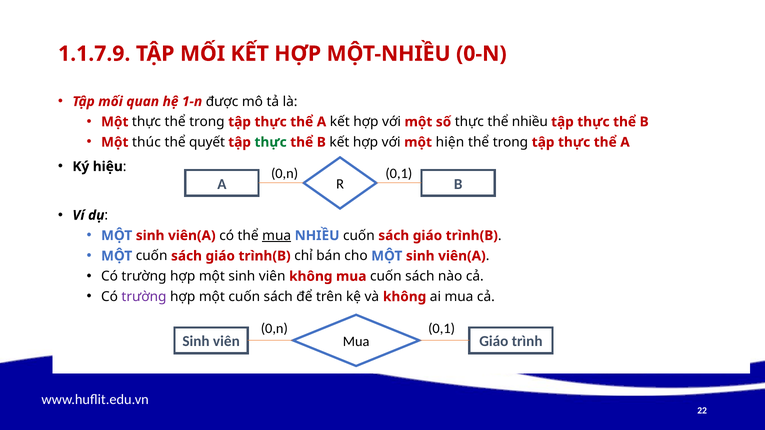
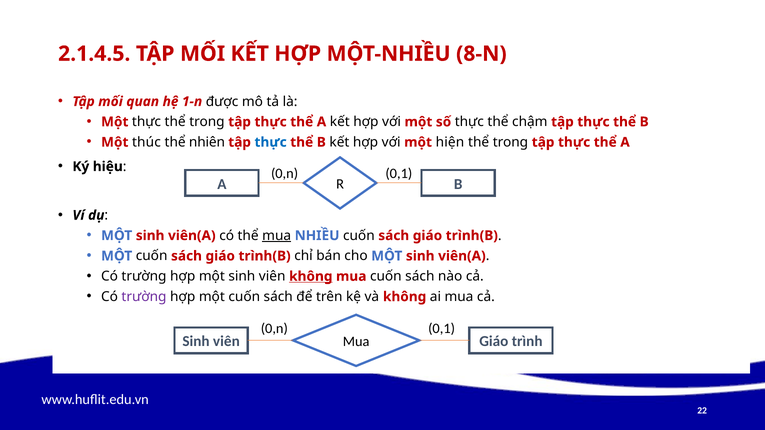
1.1.7.9: 1.1.7.9 -> 2.1.4.5 (94, 54)
0-N: 0-N -> 8-N (481, 54)
thể nhiều: nhiều -> chậm (530, 122)
quyết: quyết -> nhiên (207, 142)
thực colour: green -> blue (271, 142)
không underline: none -> present (311, 277)
